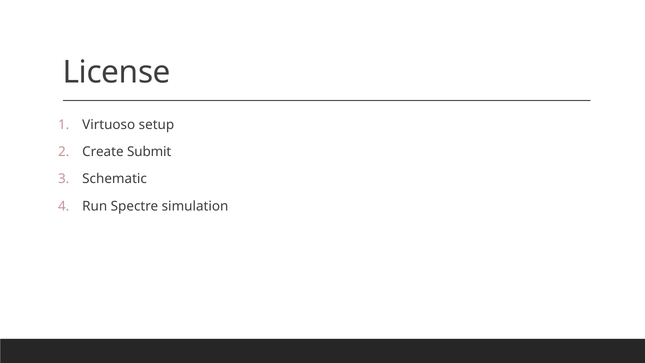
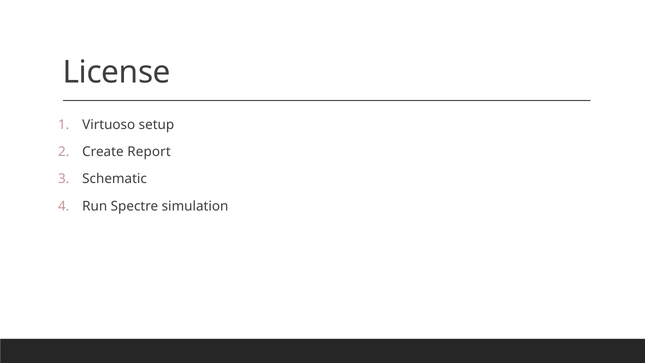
Submit: Submit -> Report (149, 152)
